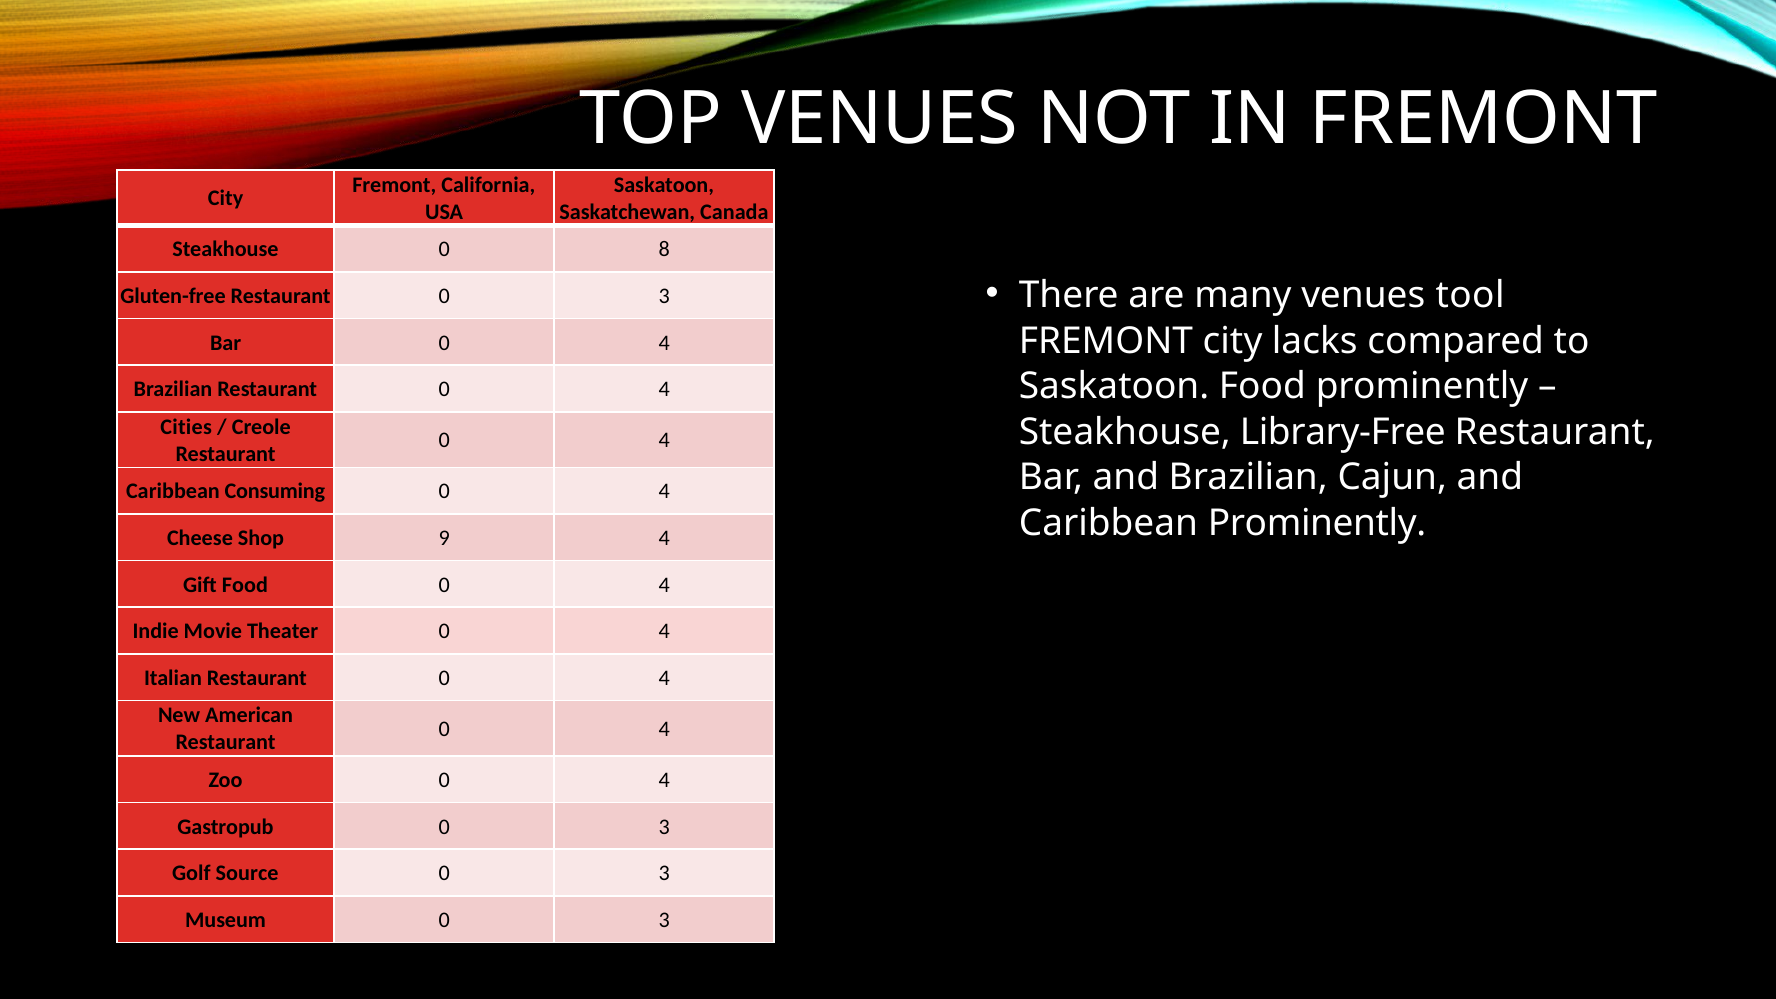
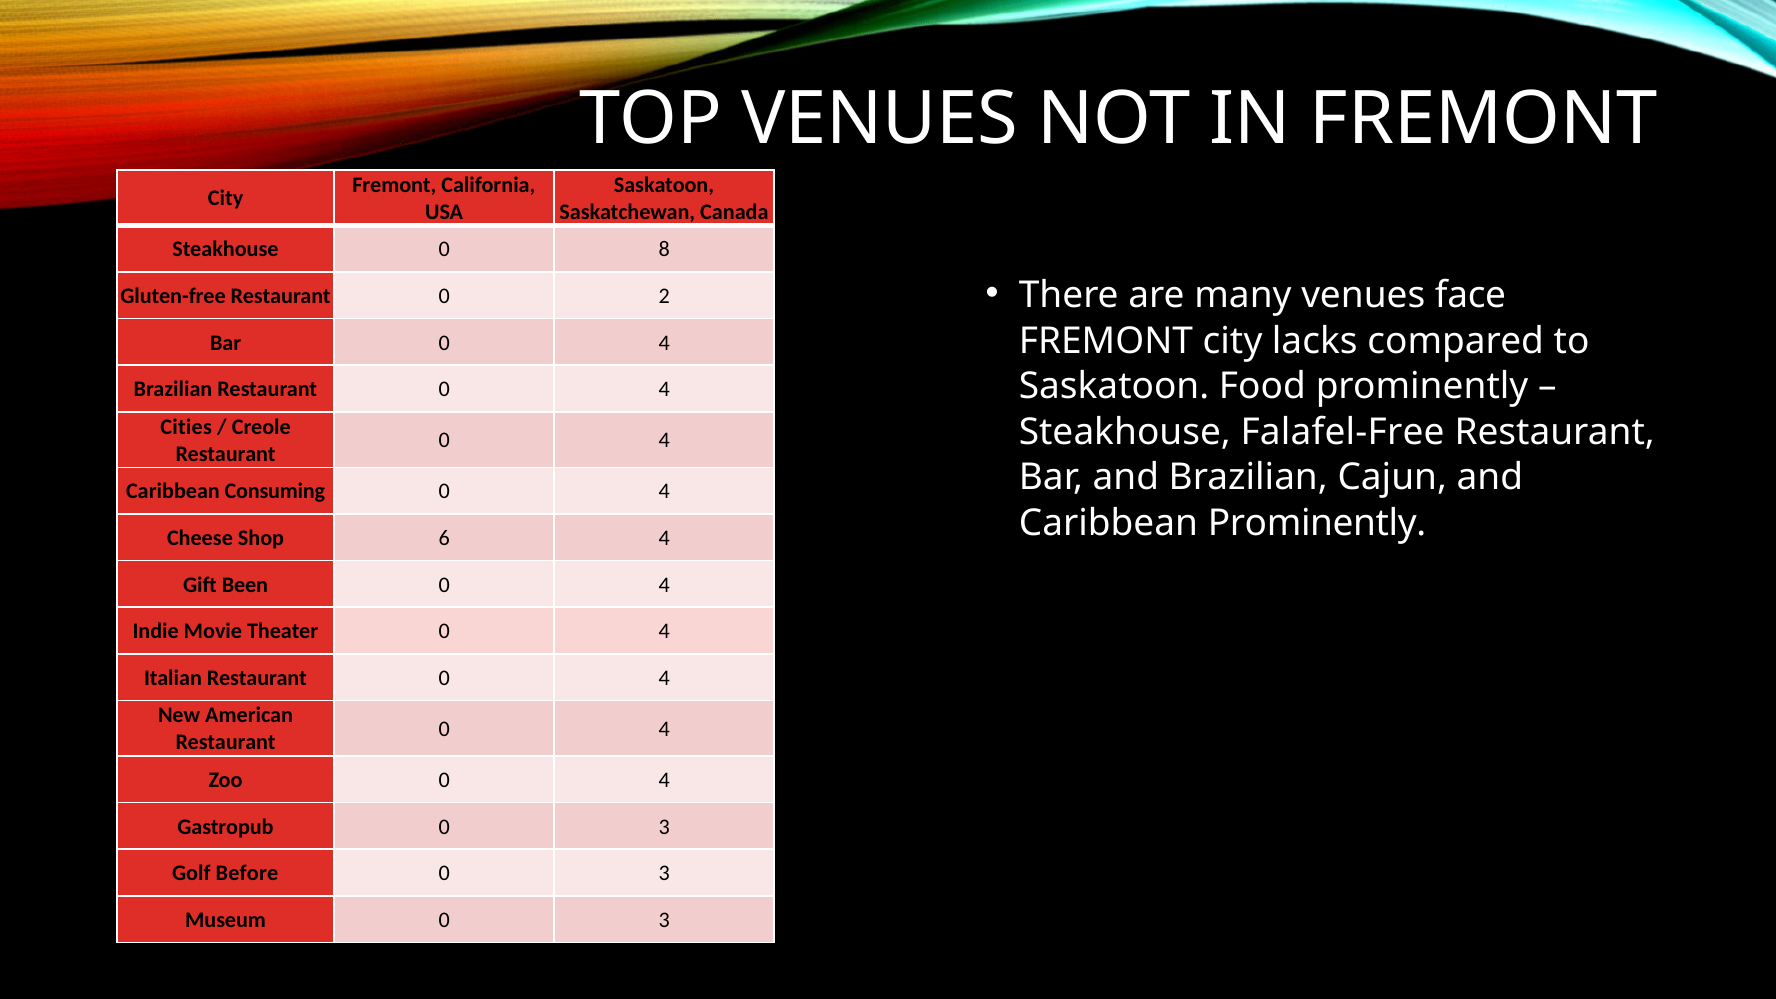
tool: tool -> face (1471, 295)
Restaurant 0 3: 3 -> 2 (664, 296)
Library-Free: Library-Free -> Falafel-Free (1343, 432)
9: 9 -> 6 (444, 538)
Gift Food: Food -> Been (245, 585)
Source: Source -> Before (247, 873)
